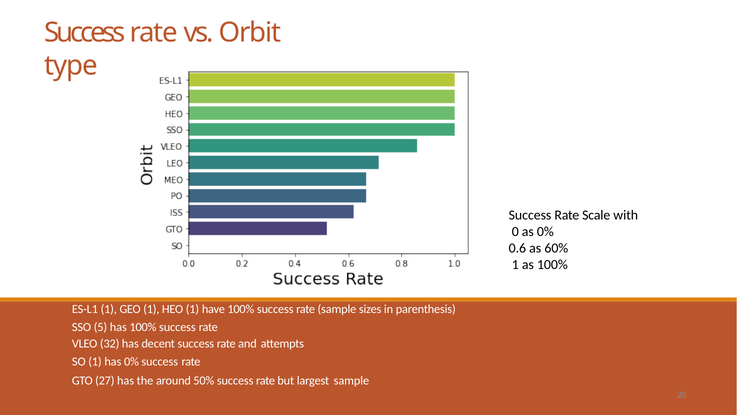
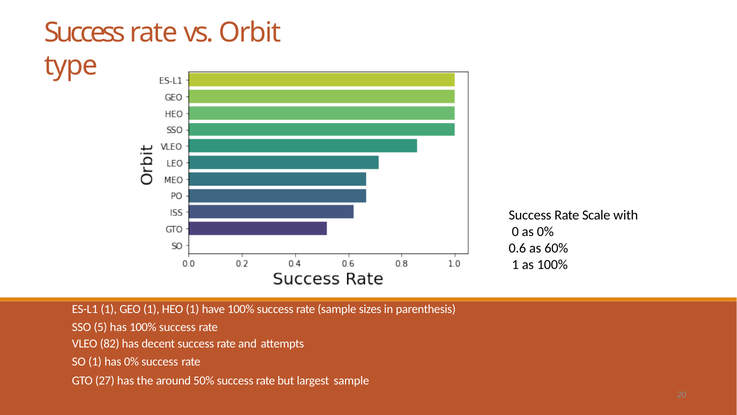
32: 32 -> 82 (110, 343)
